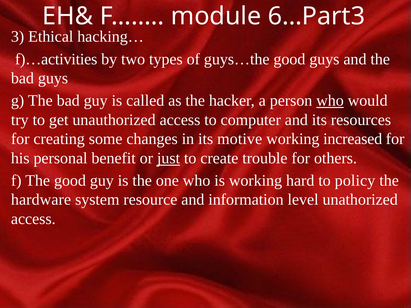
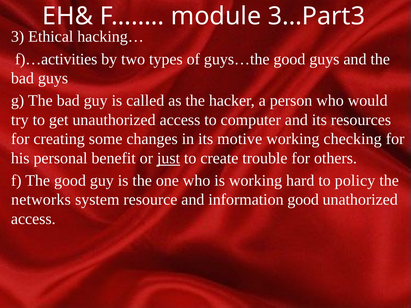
6…Part3: 6…Part3 -> 3…Part3 (316, 16)
who underline: present -> none (330, 101)
increased: increased -> checking (353, 139)
hardware: hardware -> networks (41, 200)
information level: level -> good (303, 200)
